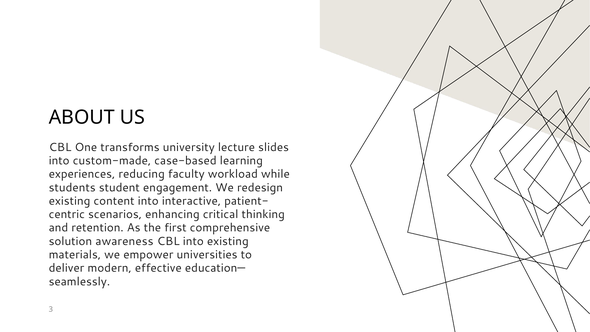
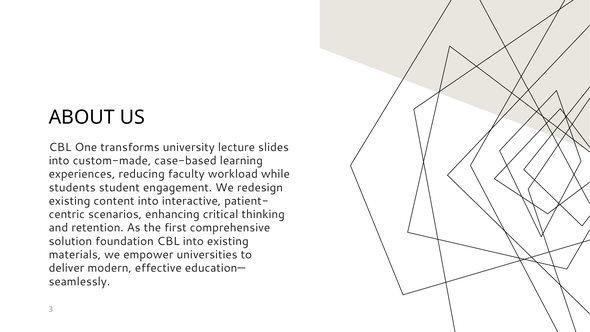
awareness: awareness -> foundation (125, 241)
